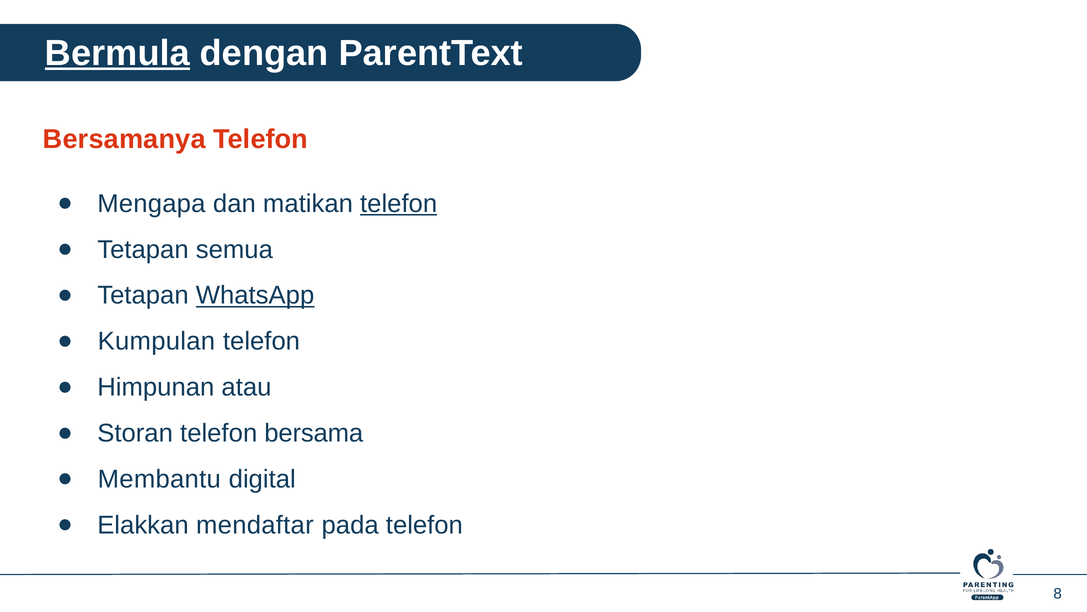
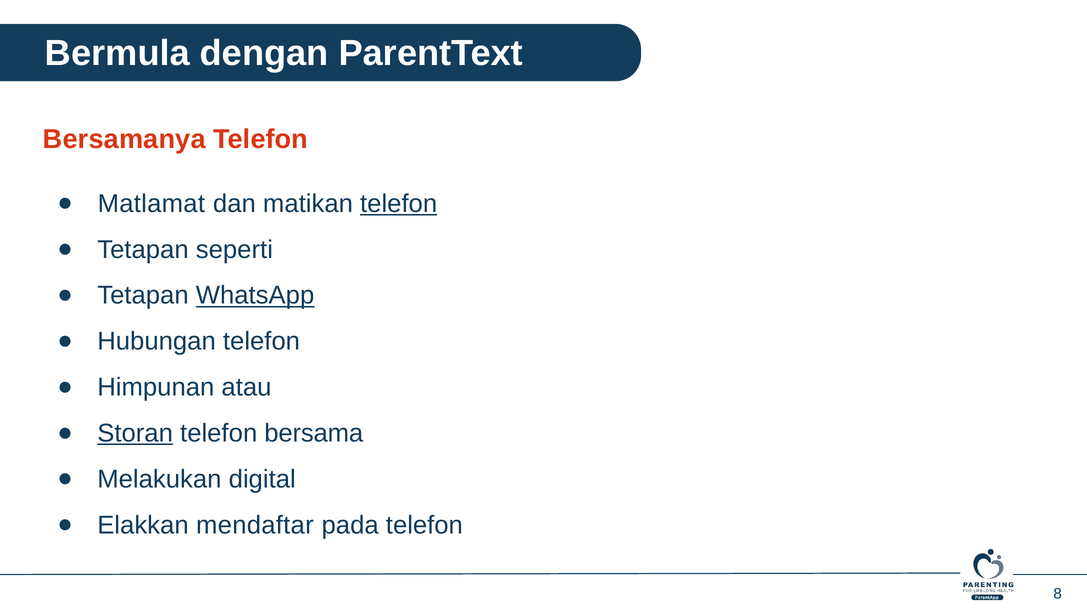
Bermula underline: present -> none (117, 53)
Mengapa: Mengapa -> Matlamat (151, 203)
semua: semua -> seperti (234, 249)
Kumpulan: Kumpulan -> Hubungan (157, 341)
Storan underline: none -> present (135, 433)
Membantu: Membantu -> Melakukan (159, 479)
